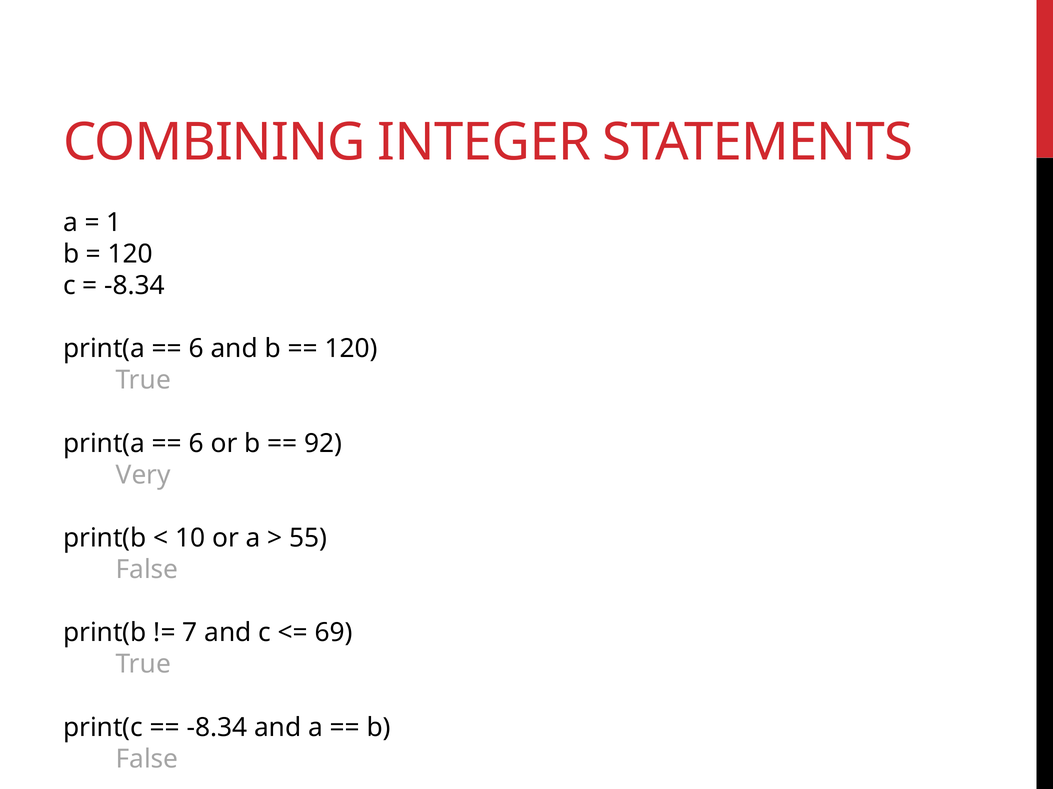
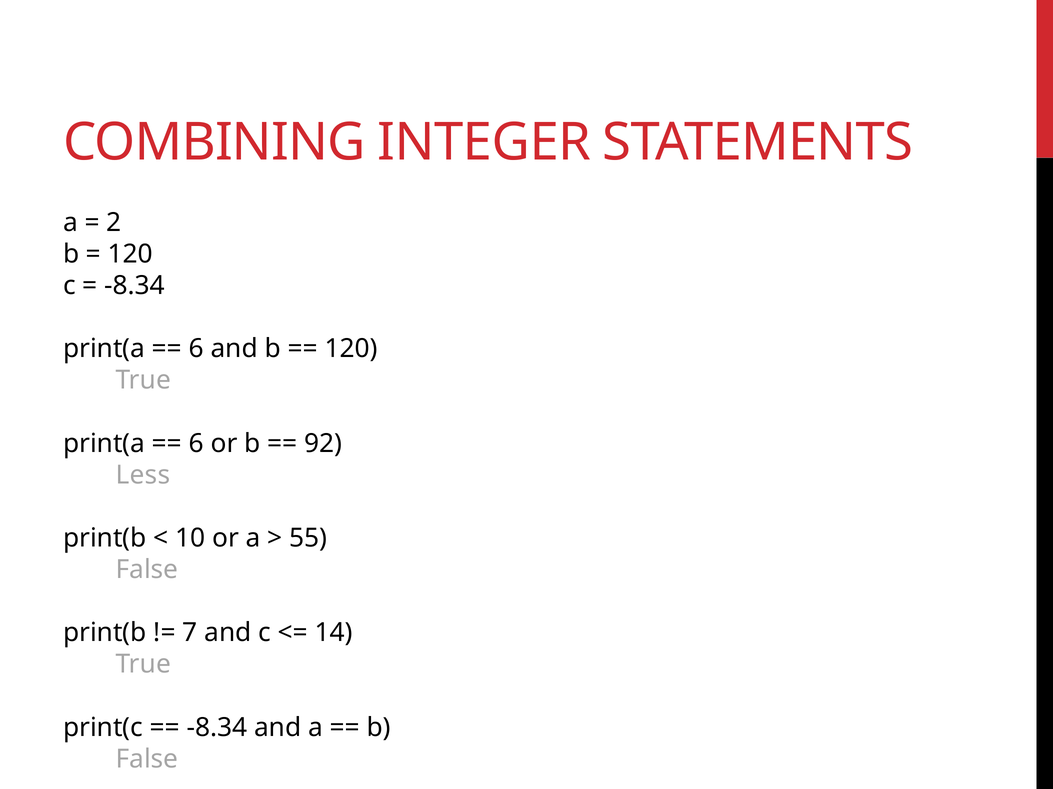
1: 1 -> 2 (114, 223)
Very: Very -> Less (143, 475)
69: 69 -> 14 (334, 633)
